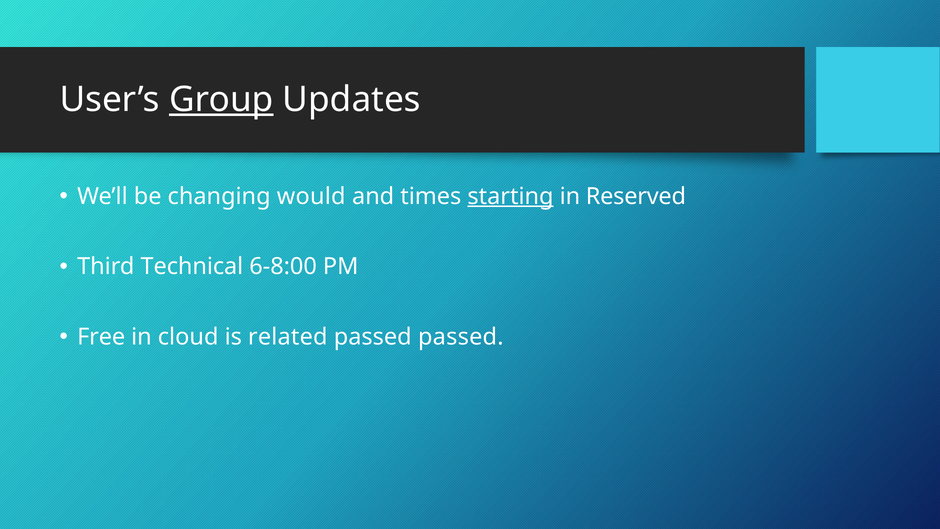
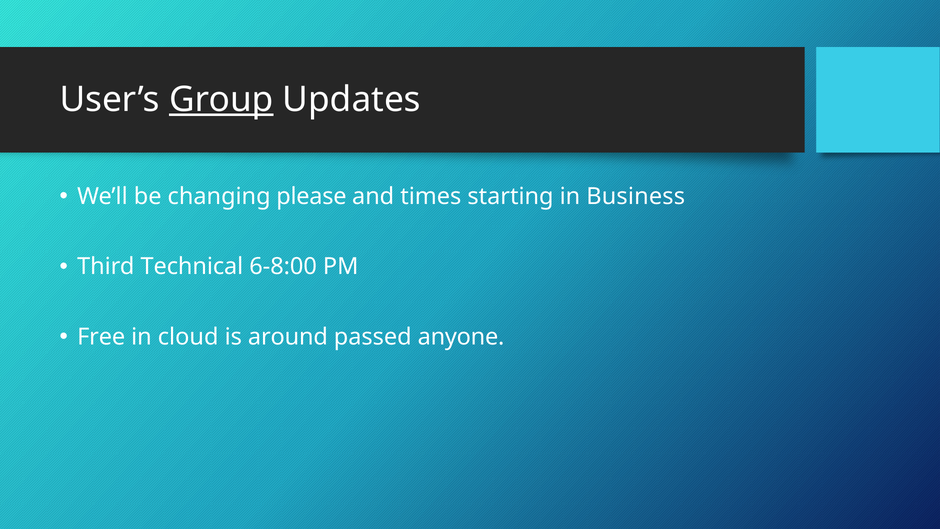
would: would -> please (311, 196)
starting underline: present -> none (511, 196)
Reserved: Reserved -> Business (636, 196)
related: related -> around (288, 337)
passed passed: passed -> anyone (461, 337)
